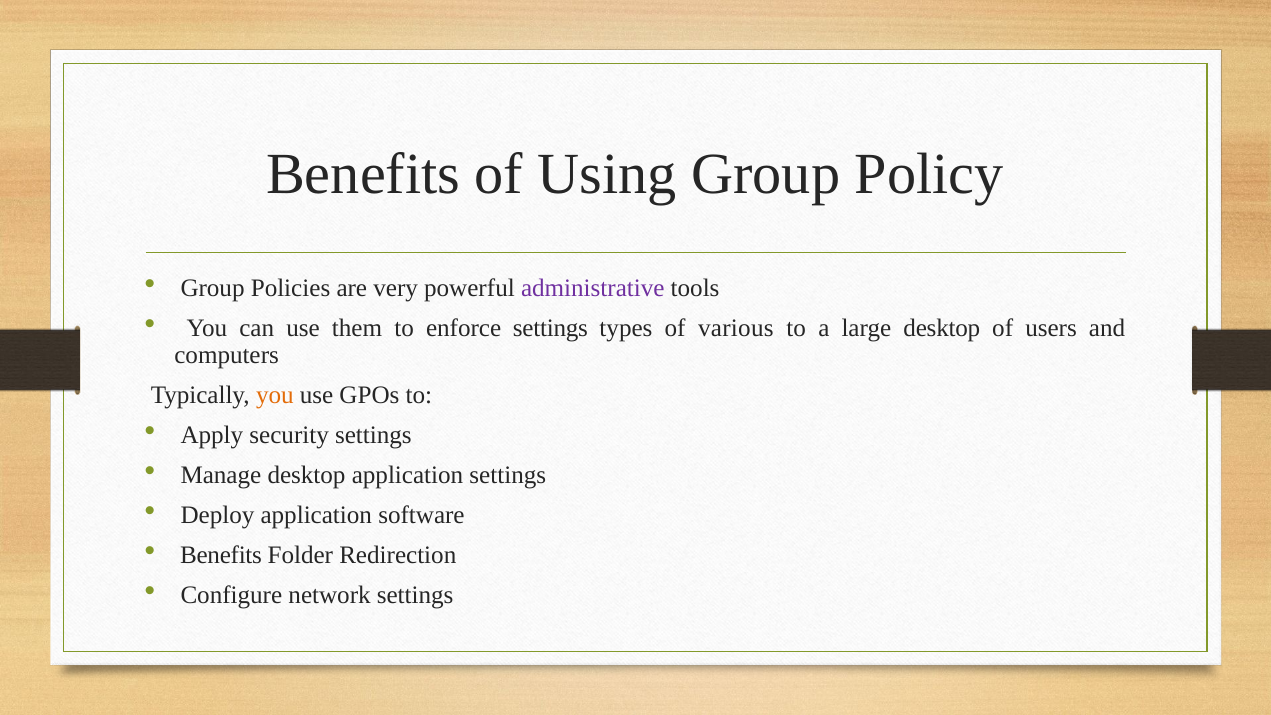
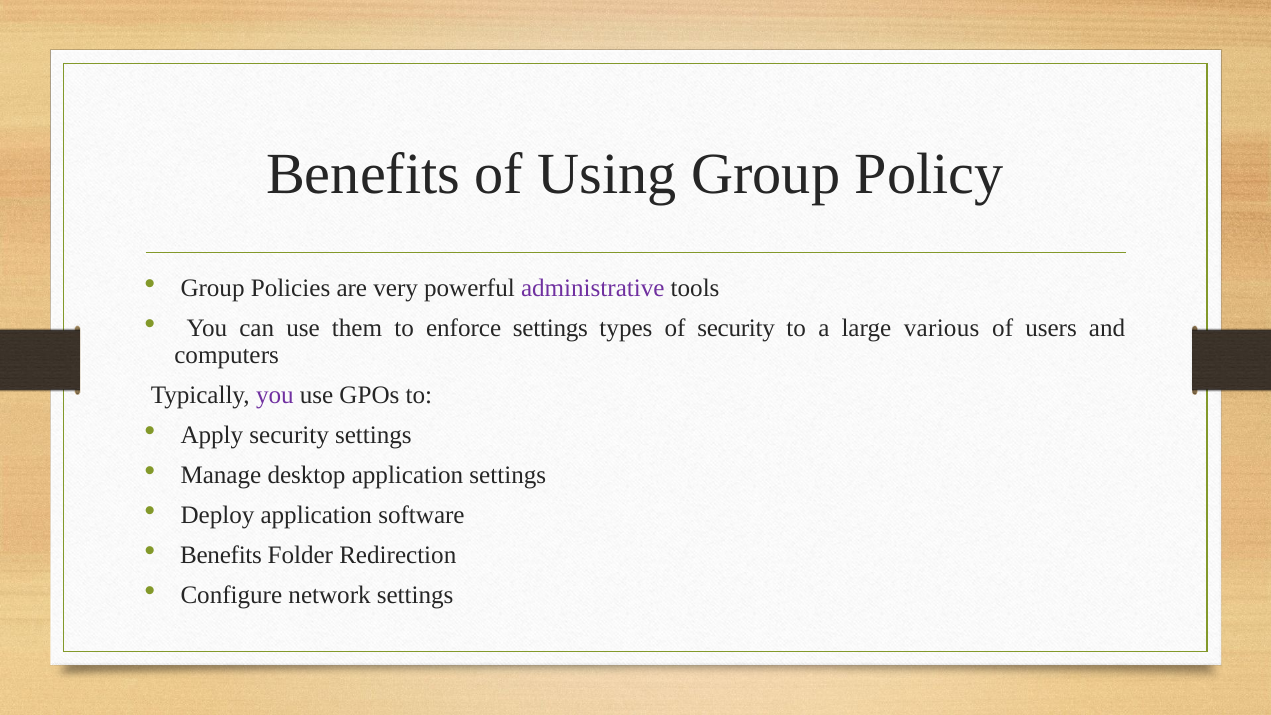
of various: various -> security (736, 328)
large desktop: desktop -> various (942, 328)
you colour: orange -> purple (275, 395)
